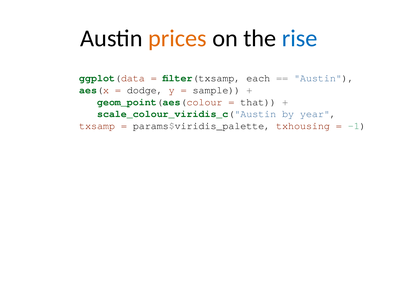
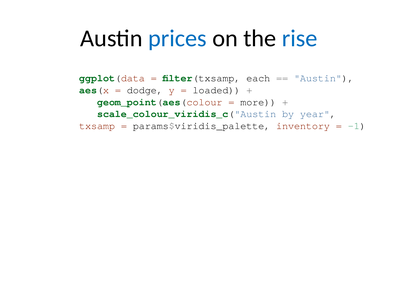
prices colour: orange -> blue (177, 39)
sample: sample -> loaded (216, 90)
that: that -> more (258, 102)
txhousing: txhousing -> inventory (303, 126)
